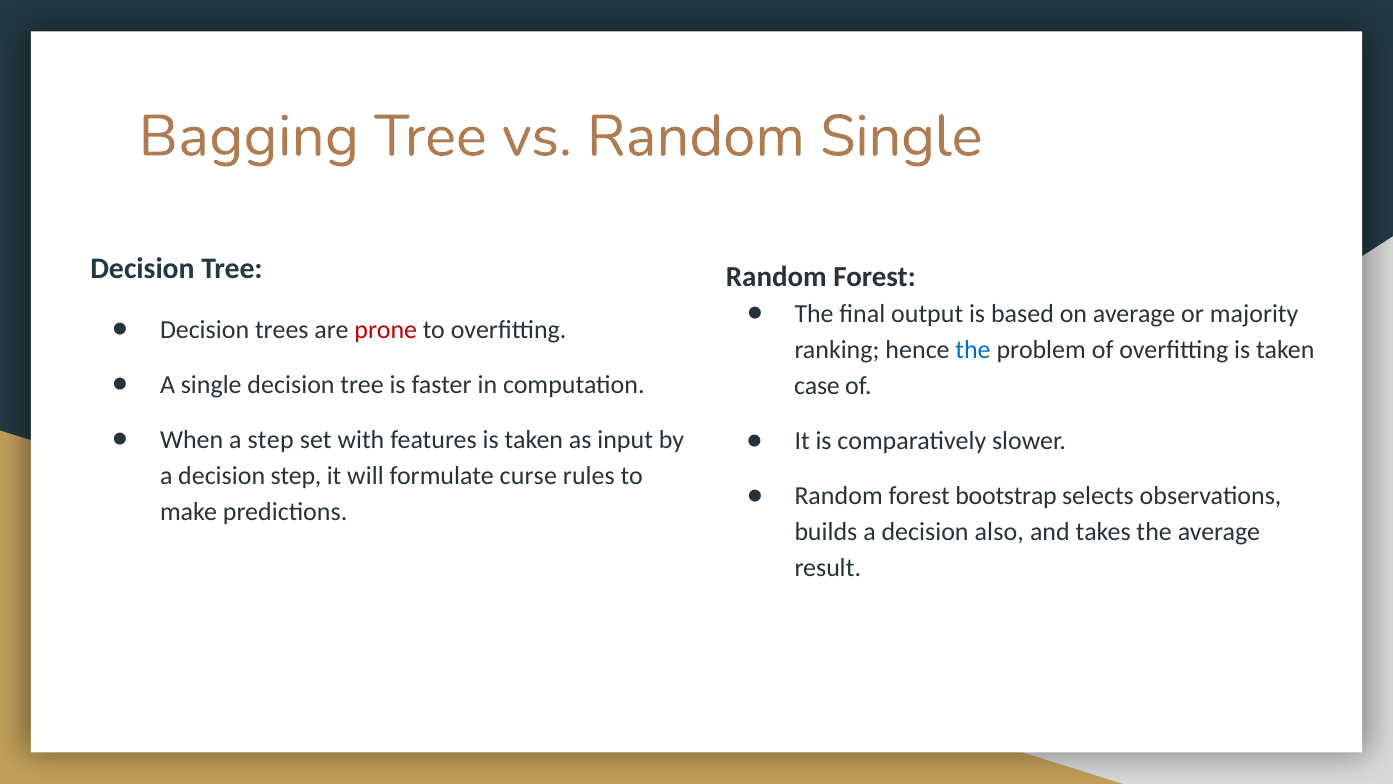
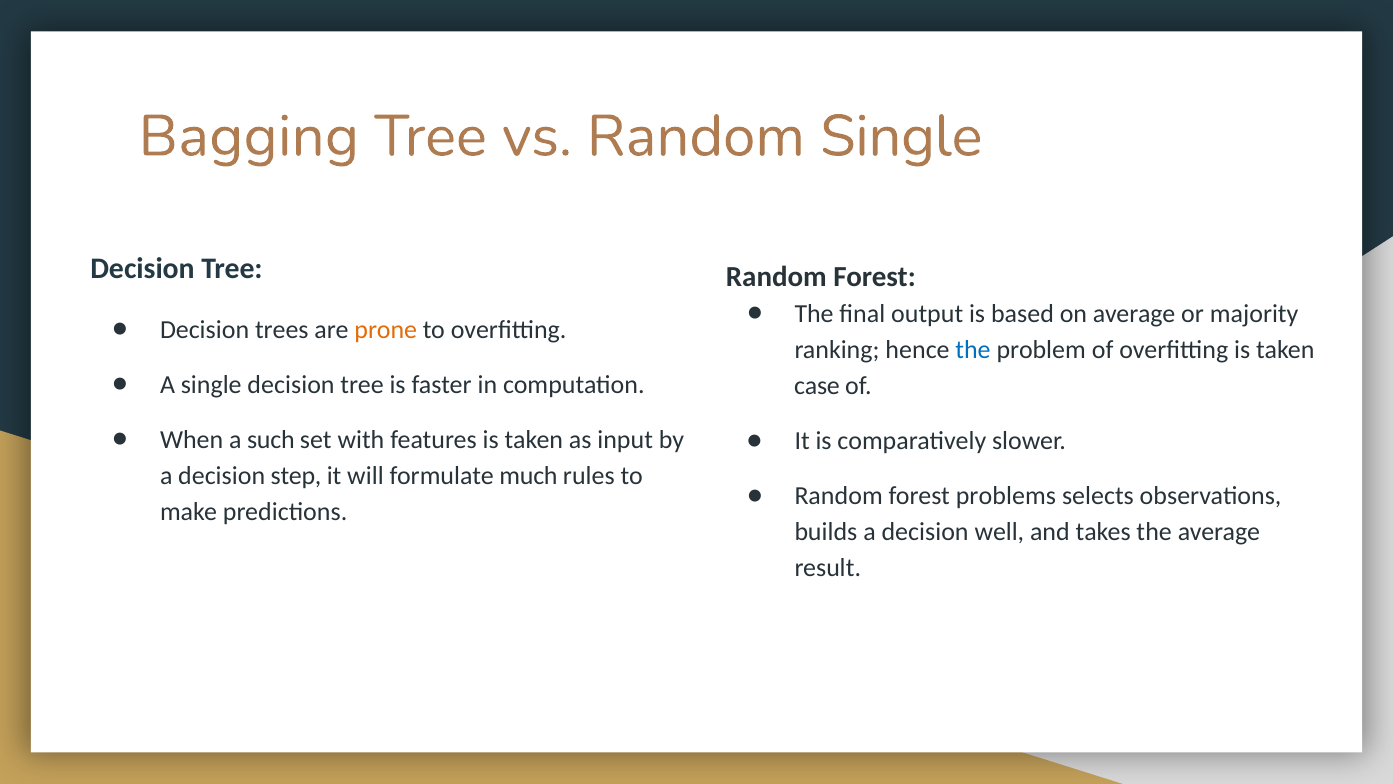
prone colour: red -> orange (386, 329)
a step: step -> such (271, 440)
curse: curse -> much (529, 476)
bootstrap: bootstrap -> problems (1006, 496)
also: also -> well (999, 532)
